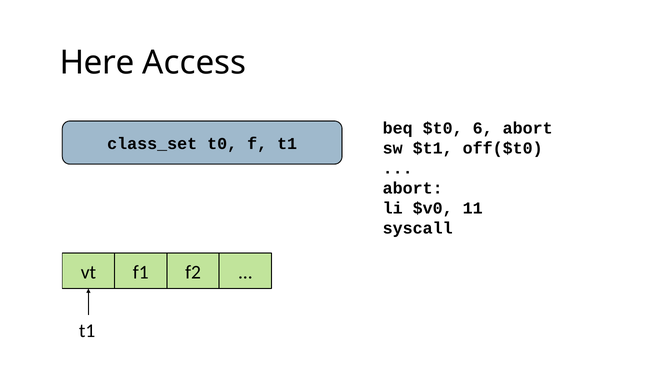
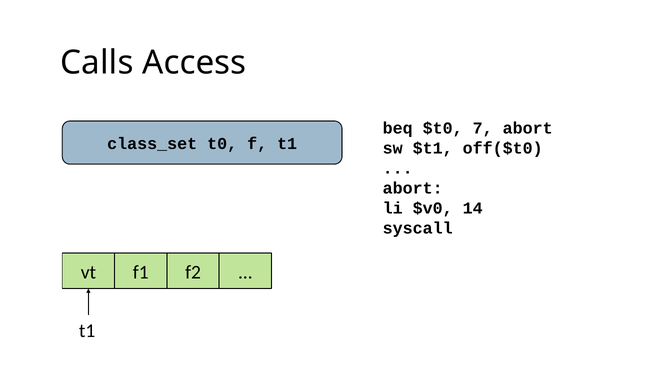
Here: Here -> Calls (97, 63)
6: 6 -> 7 (483, 128)
11: 11 -> 14 (473, 208)
